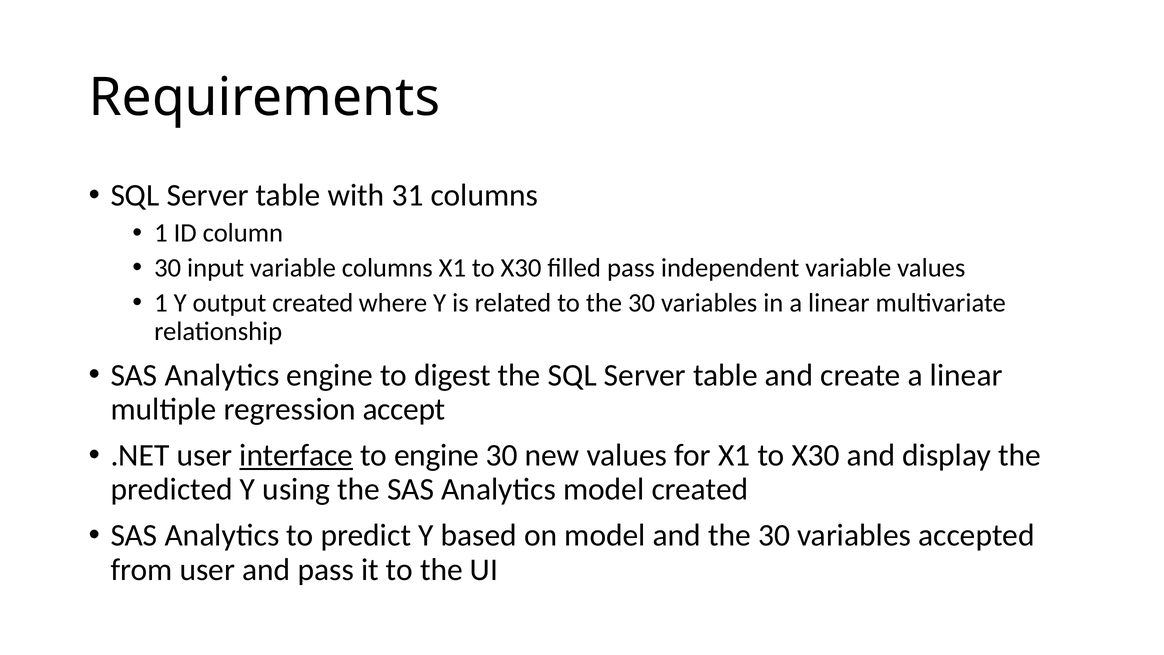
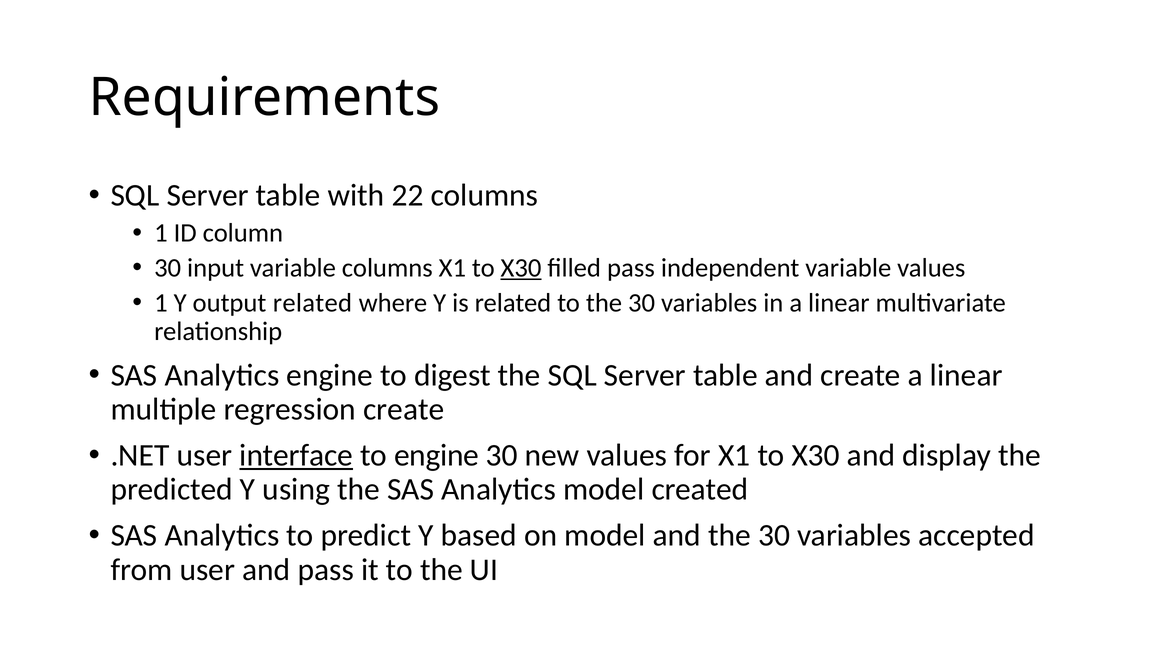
31: 31 -> 22 (408, 195)
X30 underline: none -> present (521, 268)
output created: created -> related (312, 303)
regression accept: accept -> create (404, 409)
